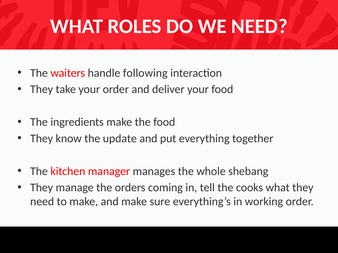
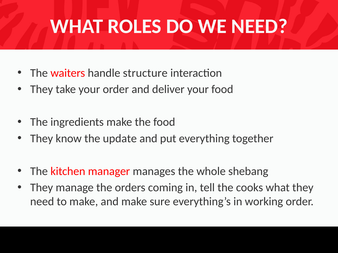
following: following -> structure (145, 73)
